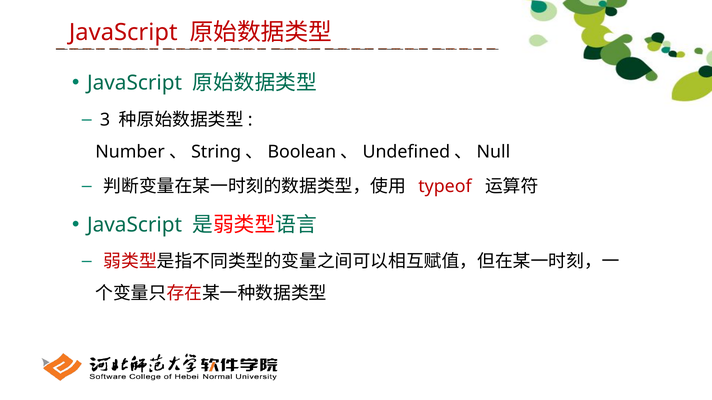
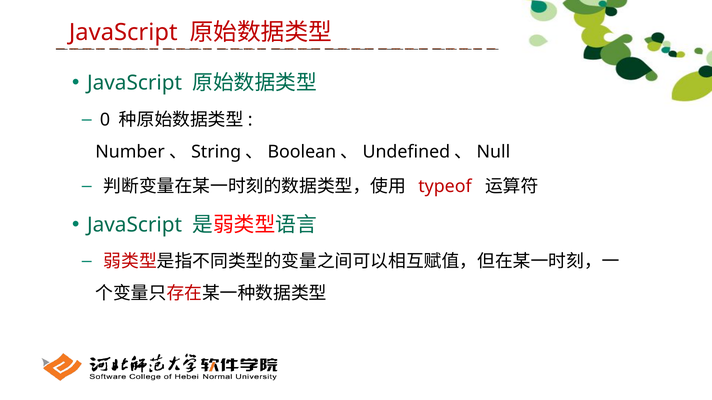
3: 3 -> 0 (105, 120)
